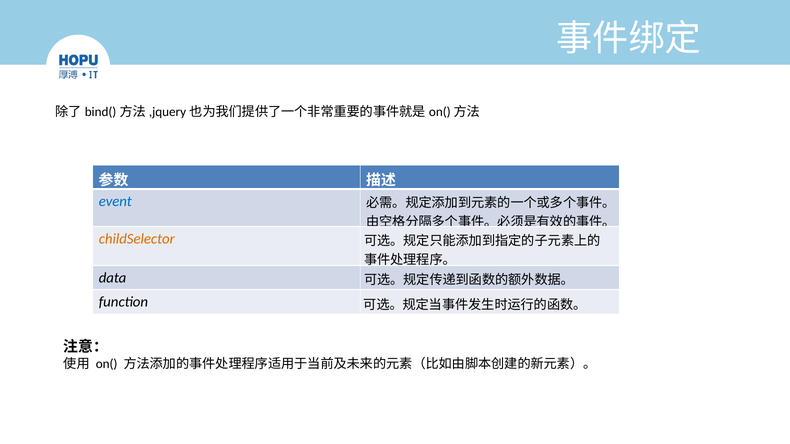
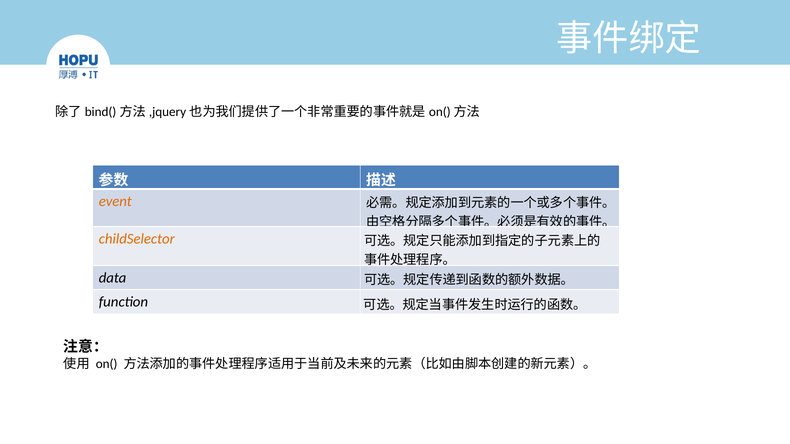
event colour: blue -> orange (115, 201)
